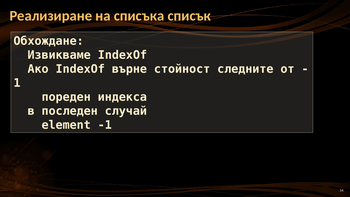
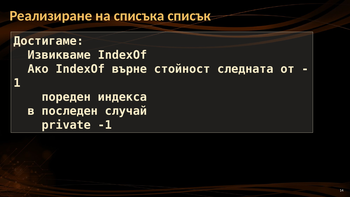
Обхождане: Обхождане -> Достигаме (49, 41)
следните: следните -> следната (245, 69)
element: element -> private (66, 125)
